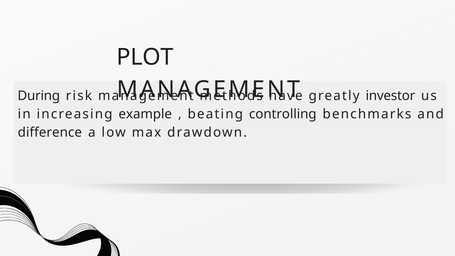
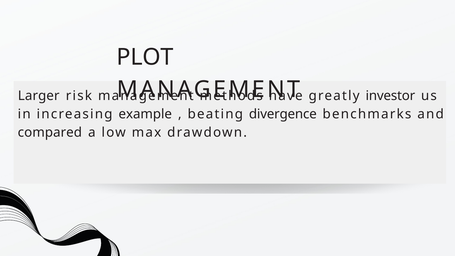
During: During -> Larger (39, 96)
controlling: controlling -> divergence (283, 114)
difference: difference -> compared (50, 132)
